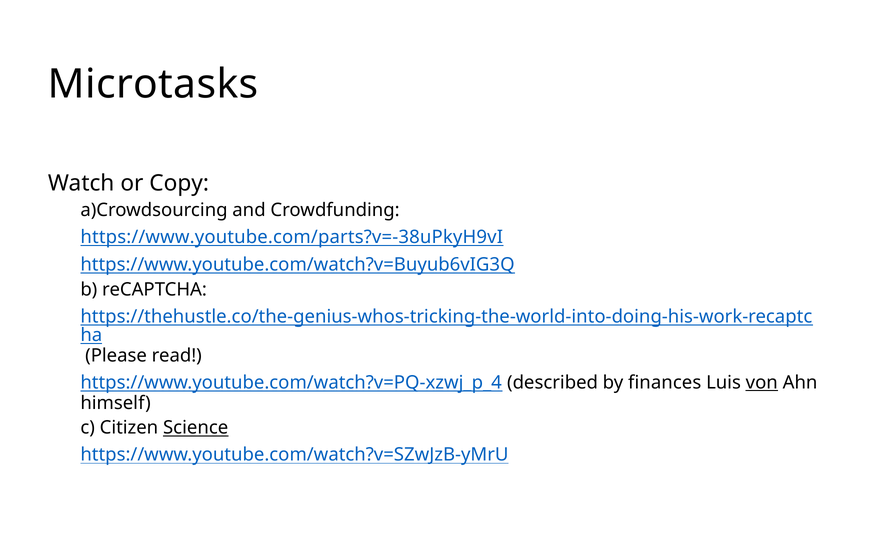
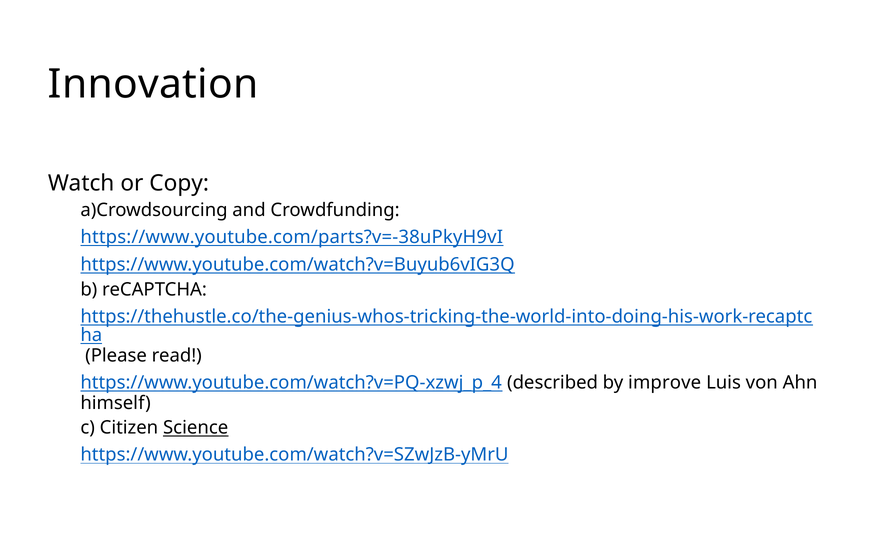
Microtasks: Microtasks -> Innovation (153, 84)
finances: finances -> improve (665, 382)
von underline: present -> none (762, 382)
